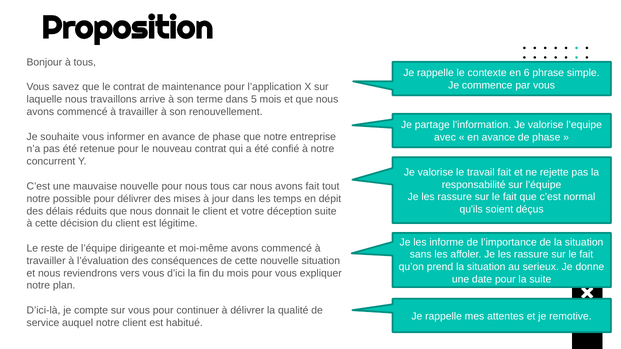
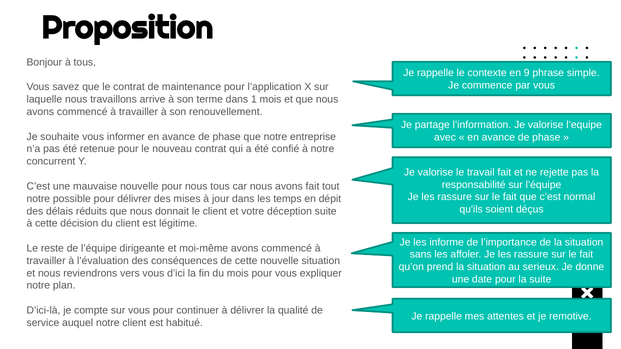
6: 6 -> 9 (527, 73)
5: 5 -> 1 (254, 100)
